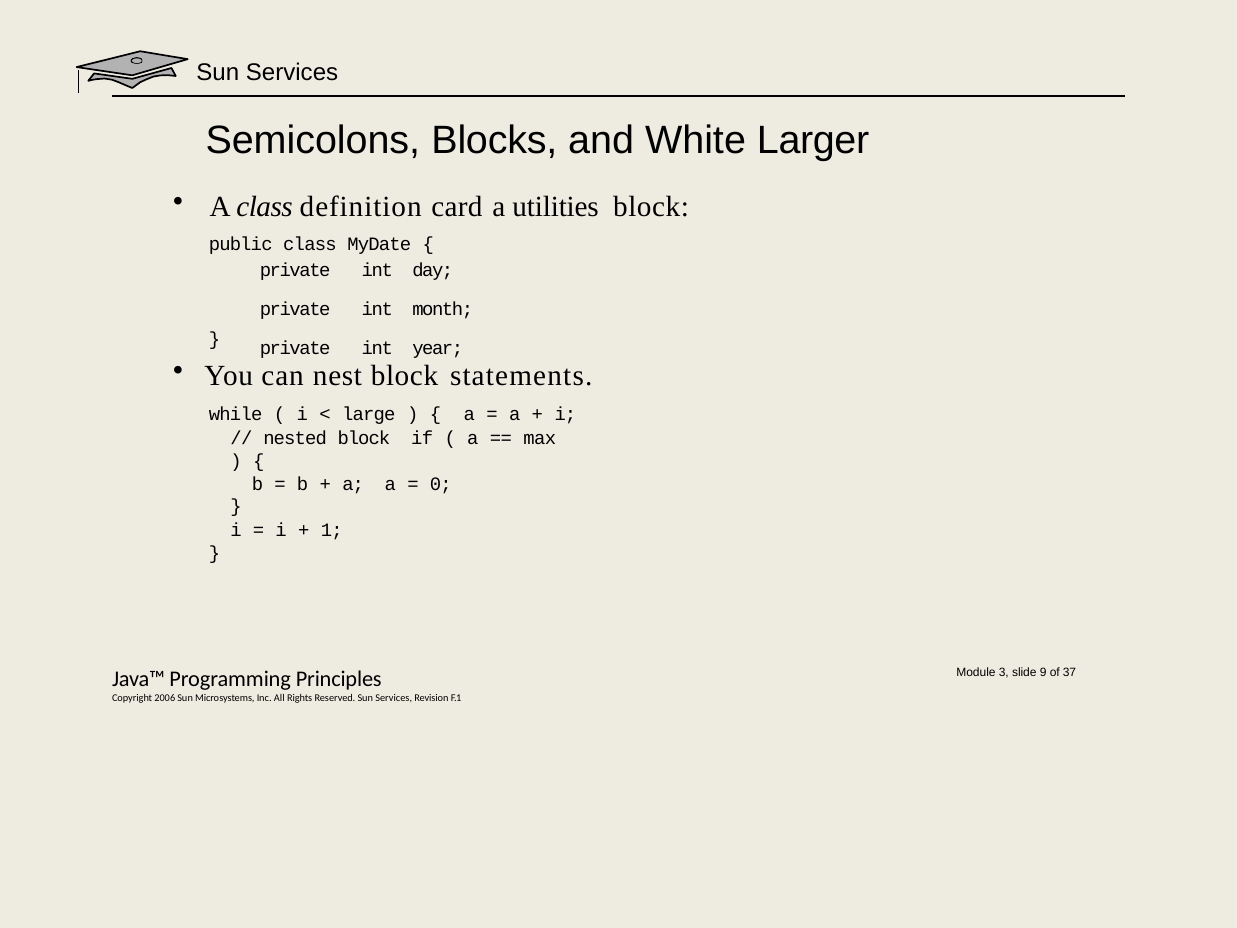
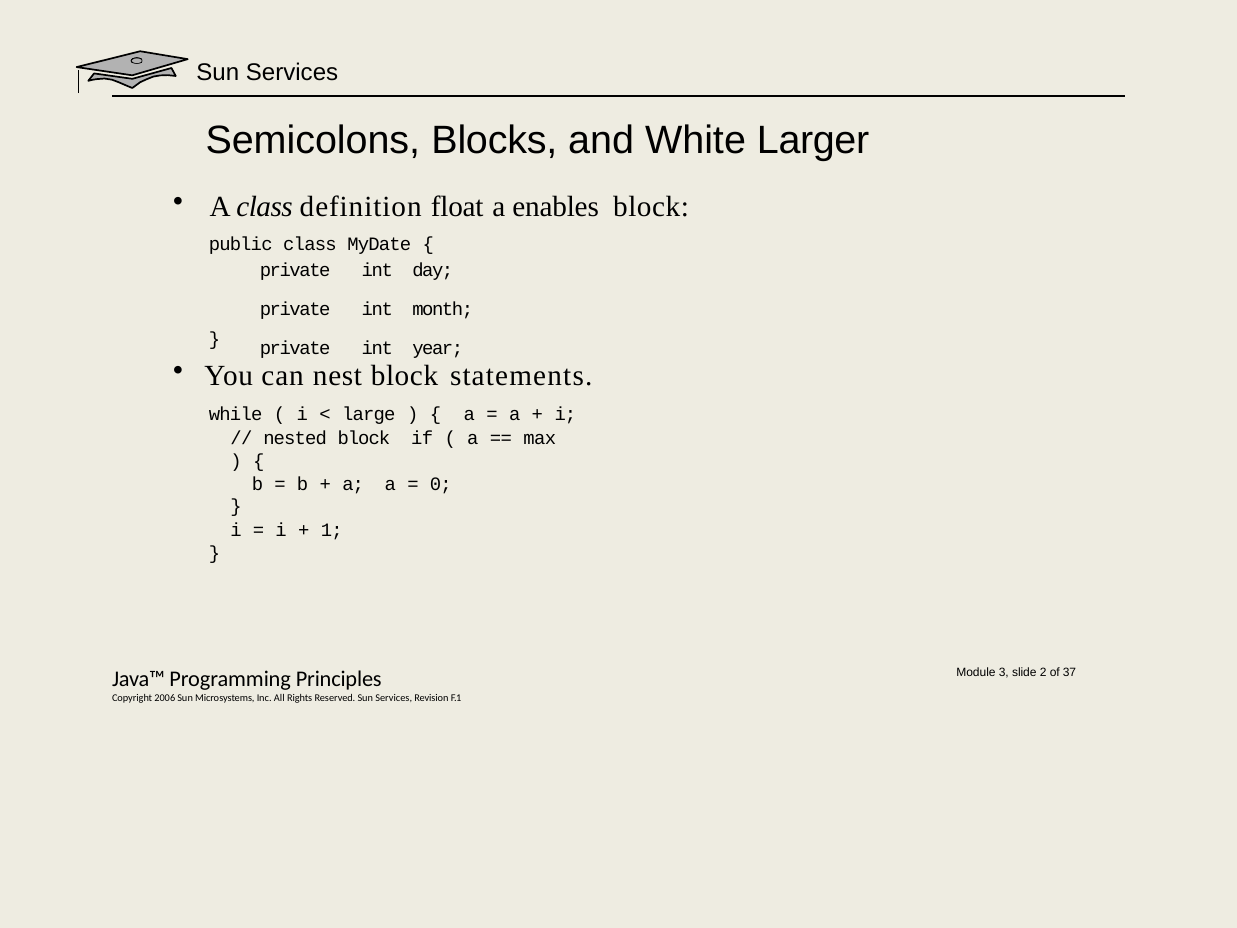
card: card -> float (457, 206)
utilities: utilities -> enables (556, 206)
9: 9 -> 2 (1043, 672)
